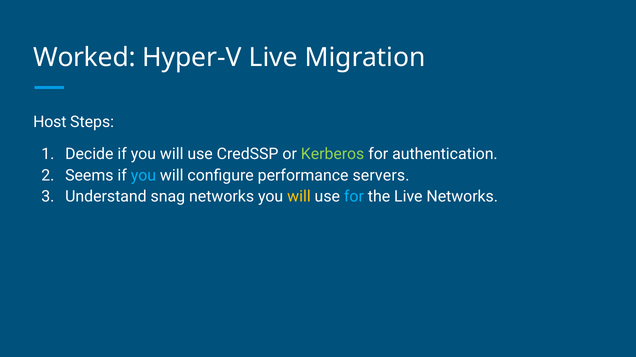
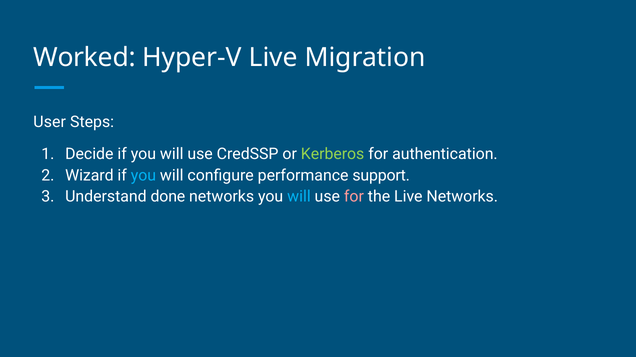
Host: Host -> User (50, 122)
Seems: Seems -> Wizard (89, 176)
servers: servers -> support (381, 176)
snag: snag -> done (168, 197)
will colour: yellow -> light blue (299, 197)
for colour: light blue -> pink (354, 197)
